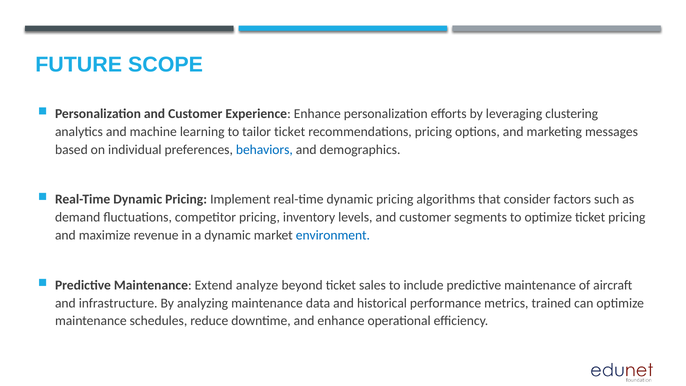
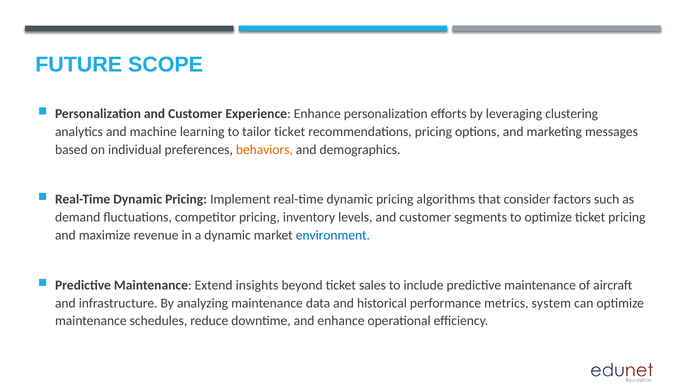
behaviors colour: blue -> orange (264, 150)
analyze: analyze -> insights (257, 285)
trained: trained -> system (551, 303)
